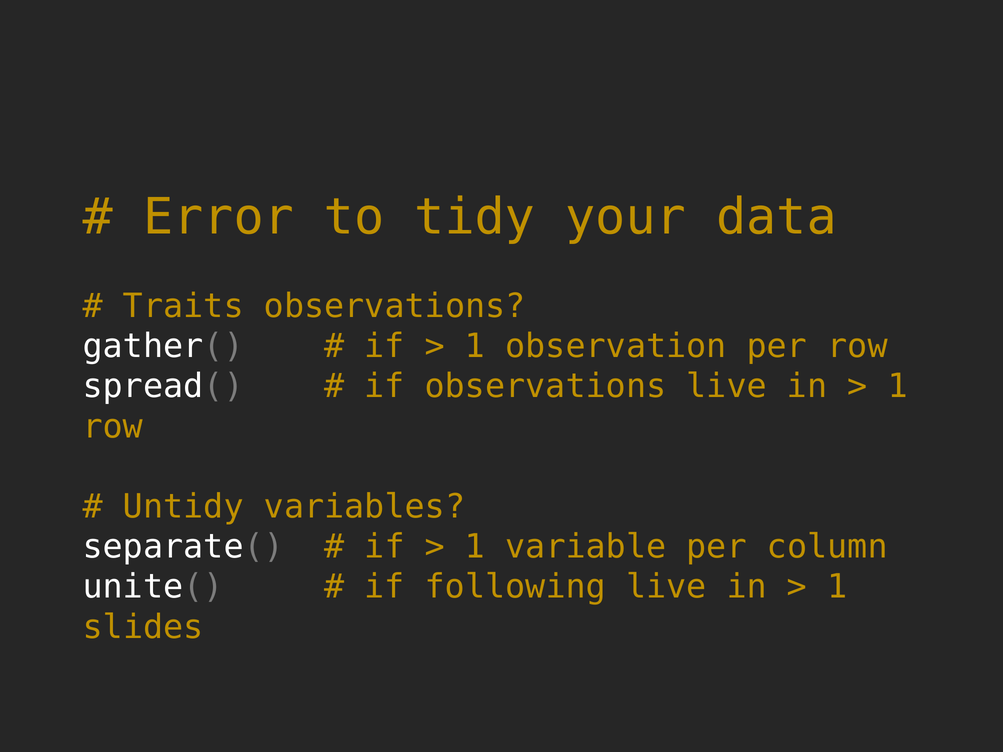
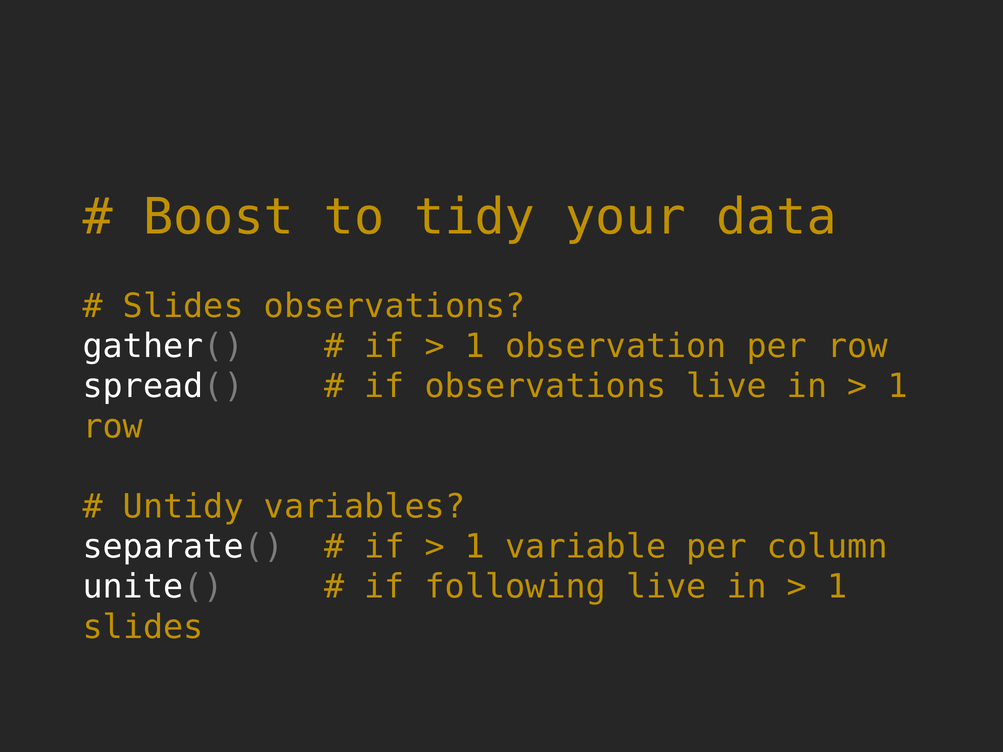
Error: Error -> Boost (219, 217)
Traits: Traits -> Slides (183, 306)
